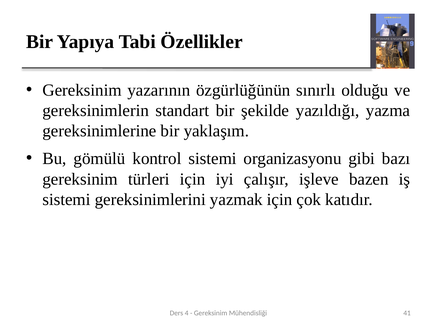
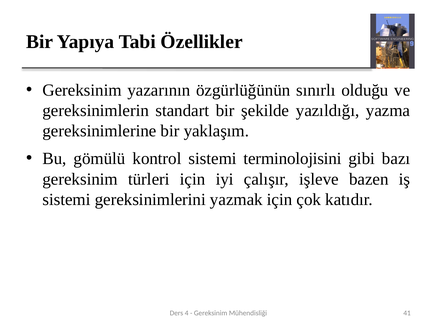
organizasyonu: organizasyonu -> terminolojisini (293, 159)
